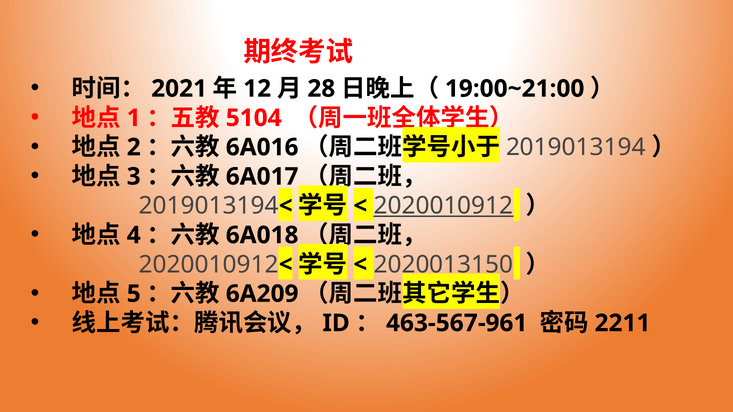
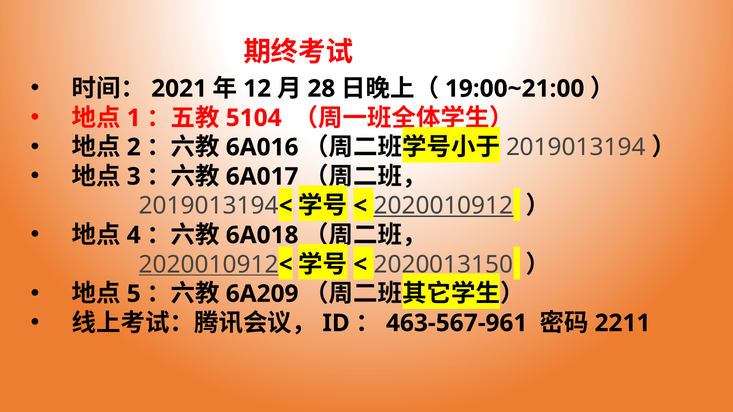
2020010912 underline: none -> present (209, 265)
